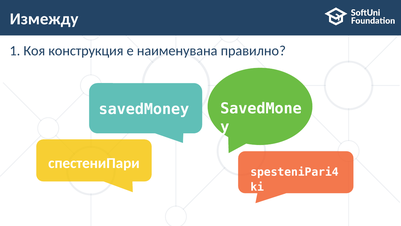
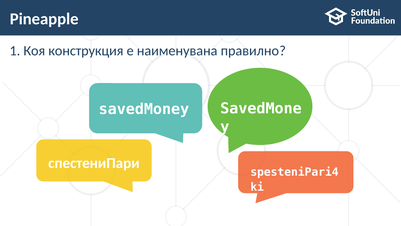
Измежду: Измежду -> Pineapple (44, 19)
